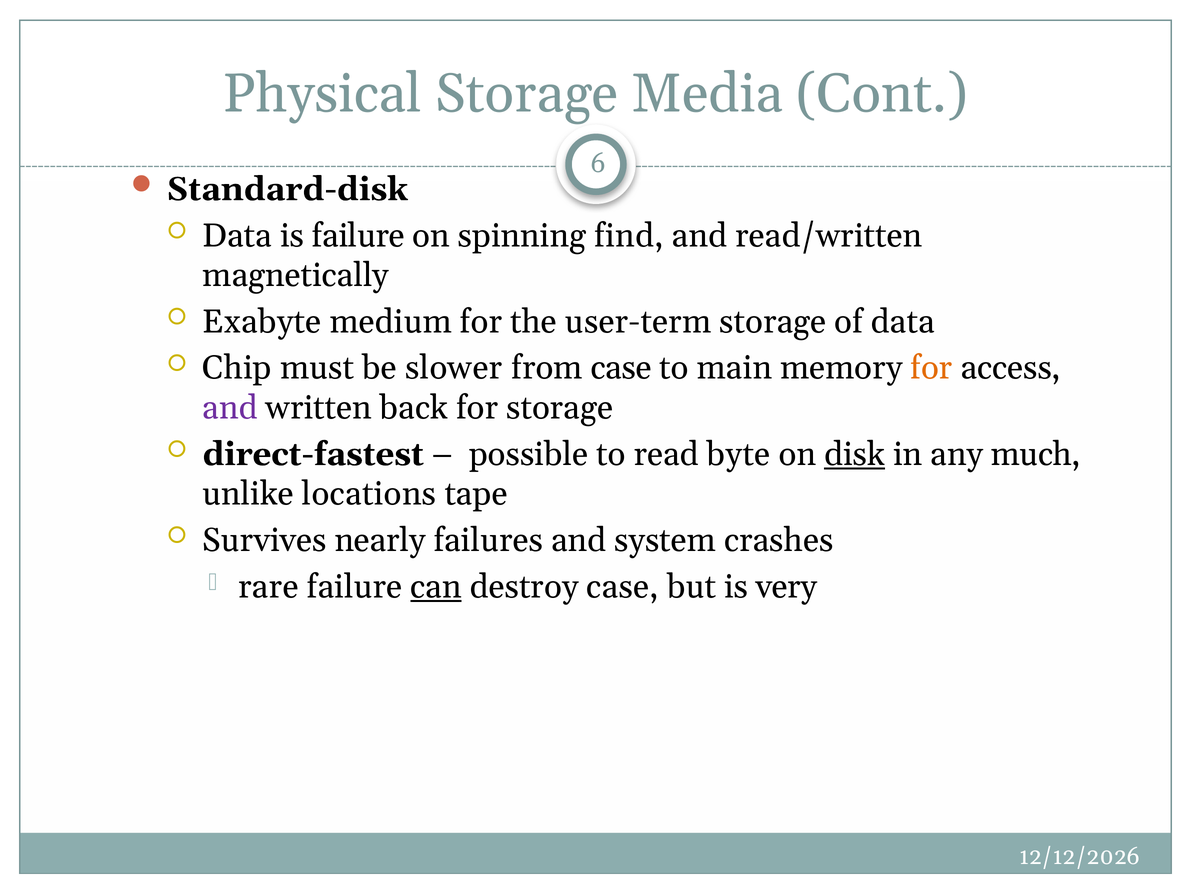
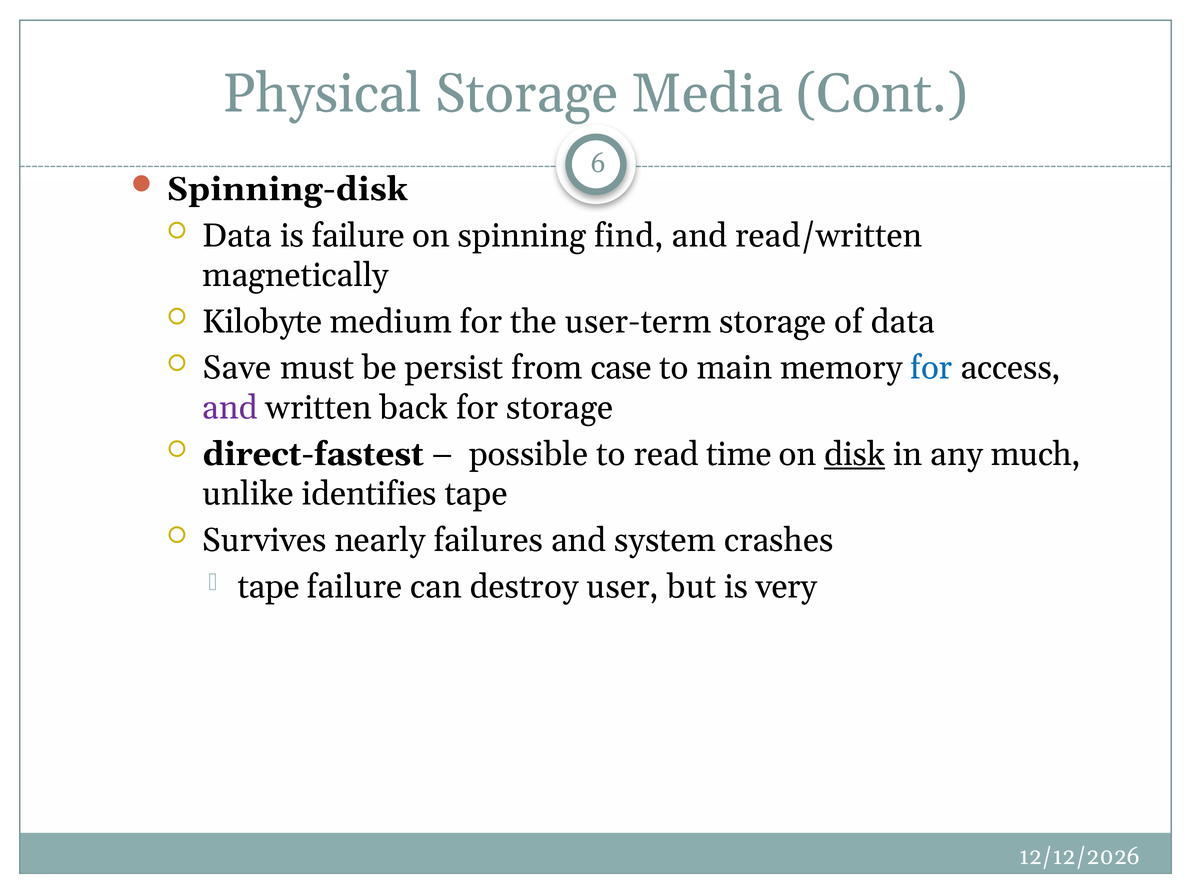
Standard-disk: Standard-disk -> Spinning-disk (287, 189)
Exabyte: Exabyte -> Kilobyte (262, 322)
Chip: Chip -> Save (237, 368)
slower: slower -> persist (454, 368)
for colour: orange -> blue (931, 368)
byte: byte -> time (739, 454)
locations: locations -> identifies (369, 494)
rare: rare -> tape (269, 587)
can underline: present -> none (436, 587)
destroy case: case -> user (623, 587)
